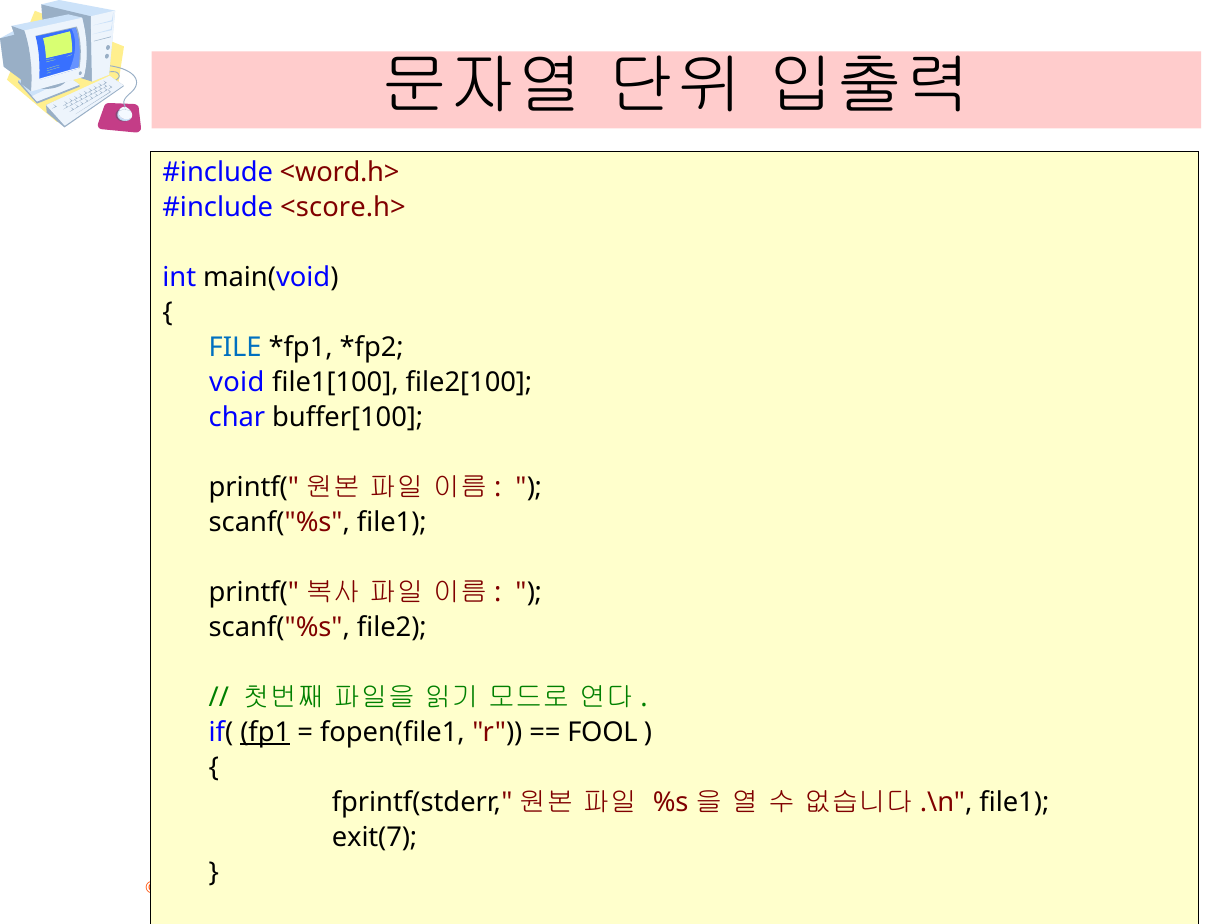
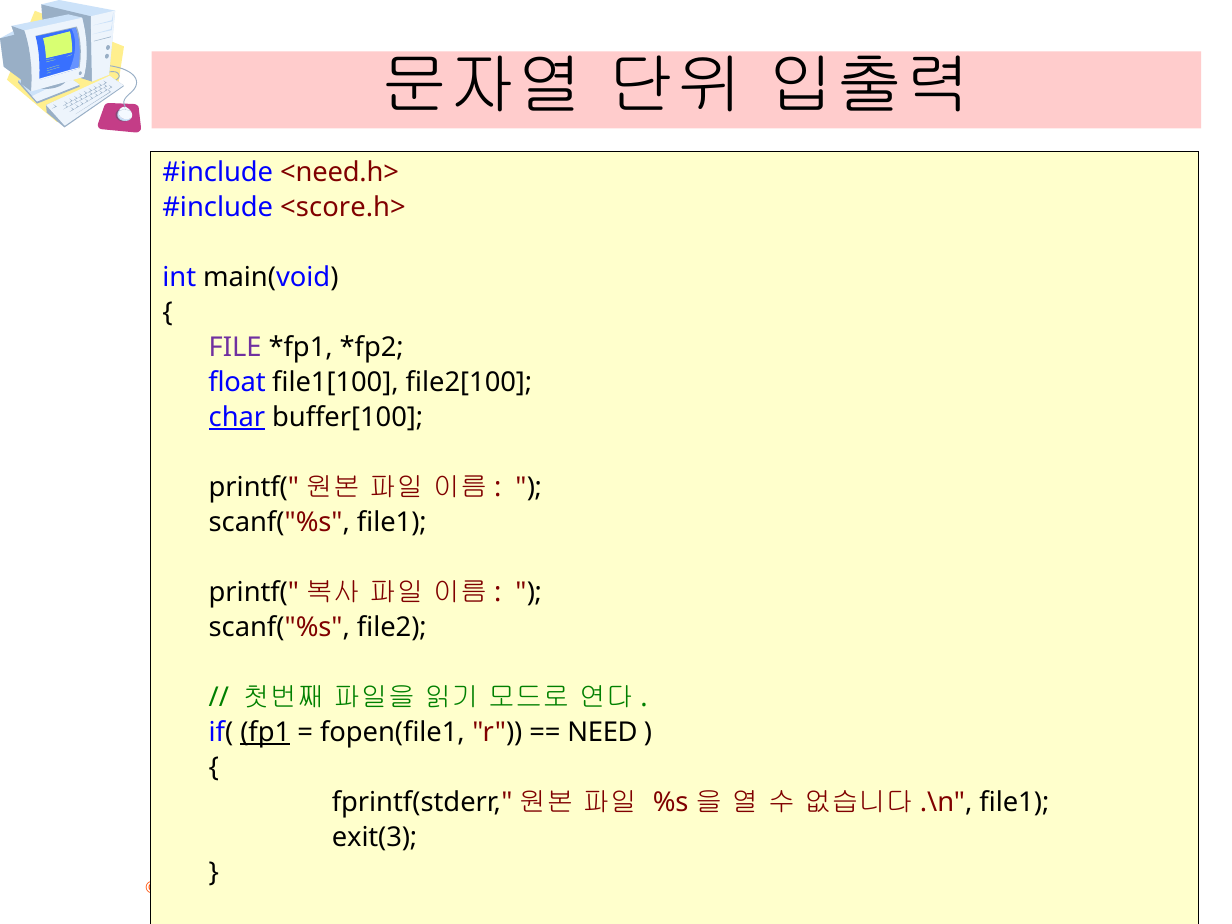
<word.h>: <word.h> -> <need.h> (340, 172)
FILE colour: blue -> purple (235, 347)
void: void -> float (237, 382)
char underline: none -> present (237, 417)
FOOL: FOOL -> NEED (602, 733)
exit(7: exit(7 -> exit(3 (375, 838)
